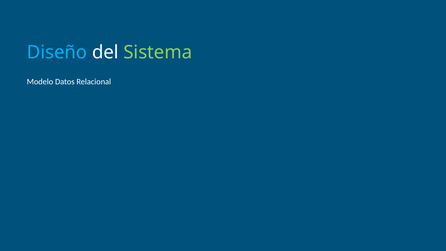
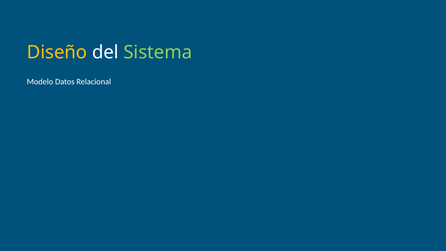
Diseño colour: light blue -> yellow (57, 52)
